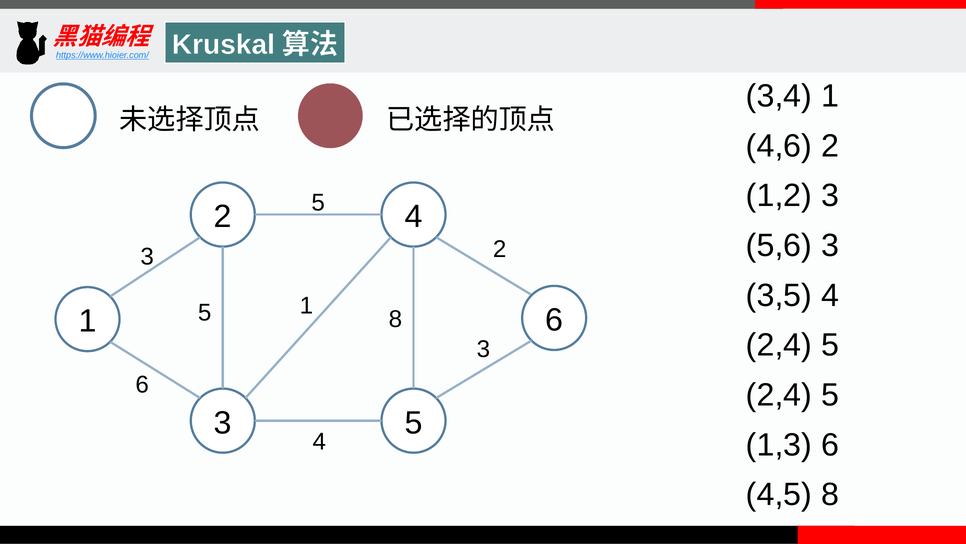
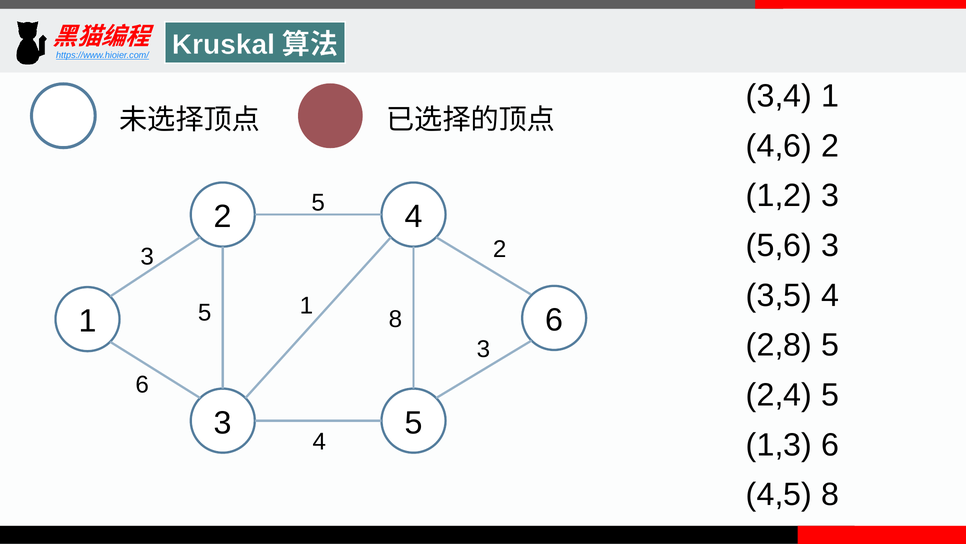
2,4: 2,4 -> 2,8 (779, 345)
